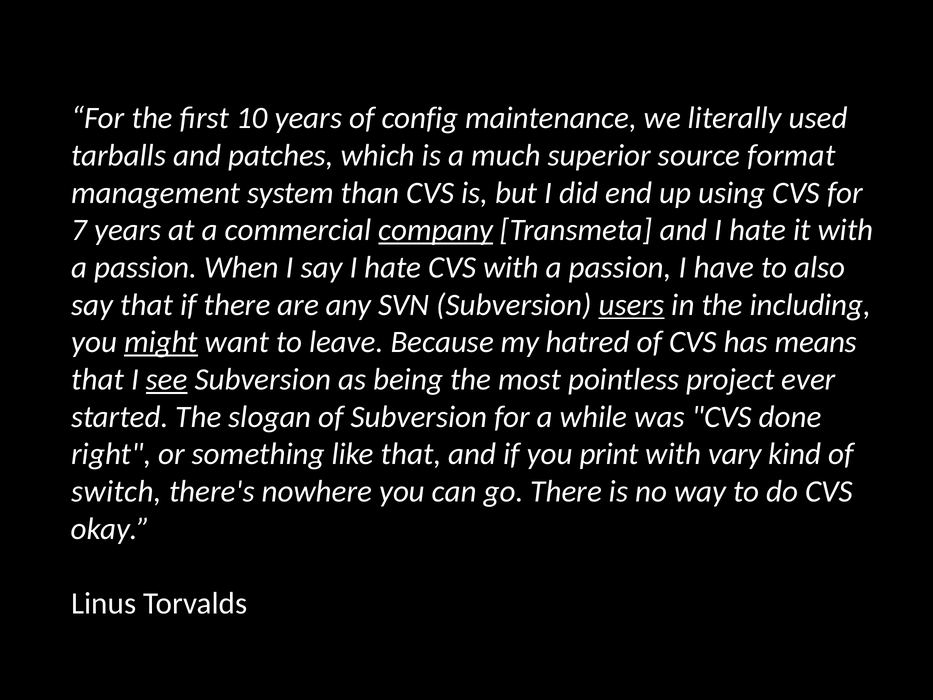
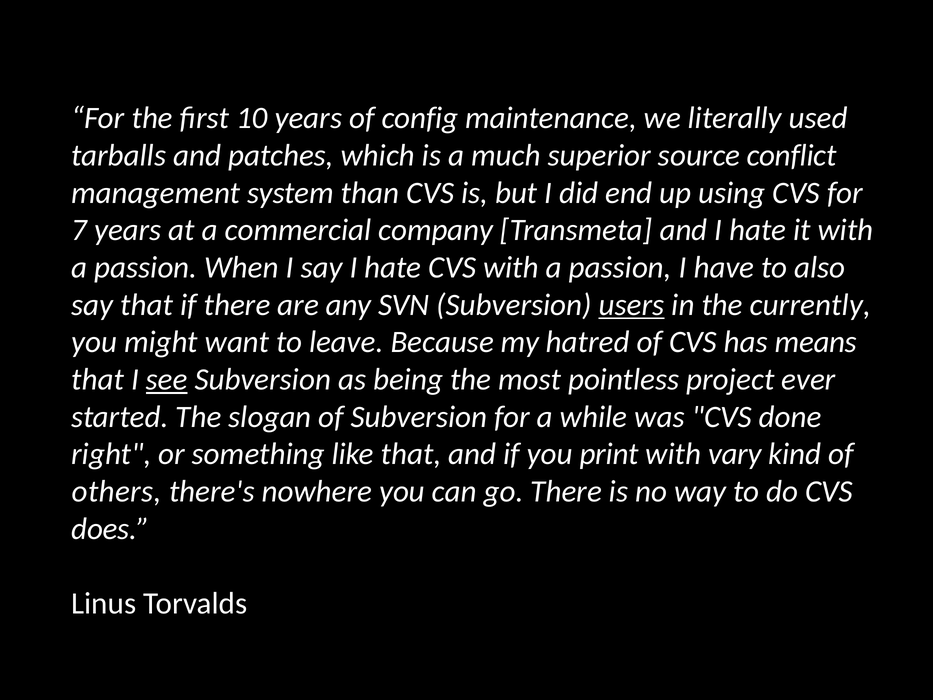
format: format -> conflict (792, 156)
company underline: present -> none (436, 230)
including: including -> currently (810, 305)
might underline: present -> none (161, 342)
switch: switch -> others (117, 491)
okay: okay -> does (111, 529)
